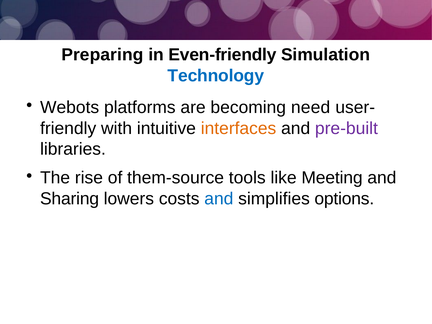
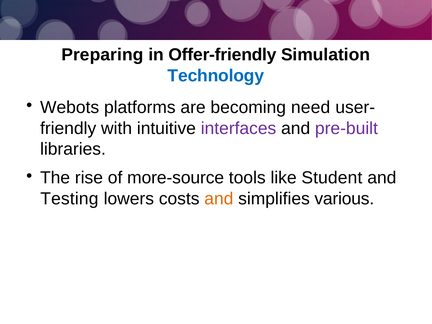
Even-friendly: Even-friendly -> Offer-friendly (223, 55)
interfaces colour: orange -> purple (239, 128)
them-source: them-source -> more-source (176, 178)
Meeting: Meeting -> Student (332, 178)
Sharing: Sharing -> Testing (69, 199)
and colour: blue -> orange (219, 199)
options: options -> various (344, 199)
